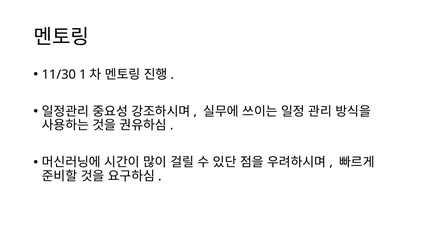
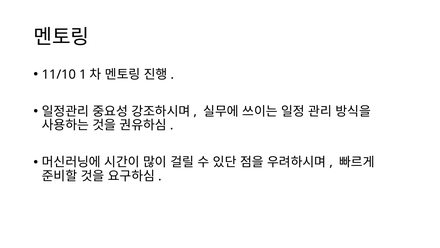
11/30: 11/30 -> 11/10 (59, 74)
